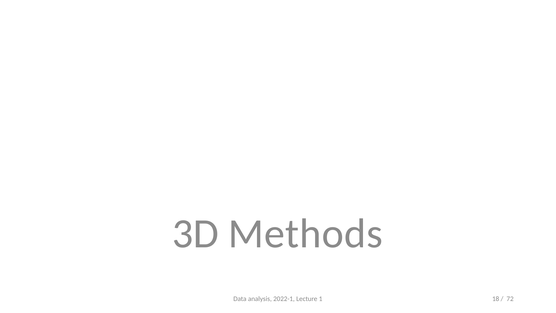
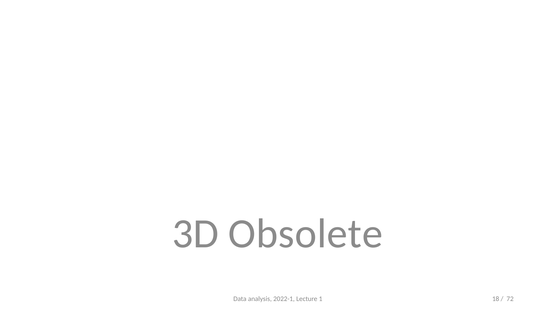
Methods: Methods -> Obsolete (306, 234)
